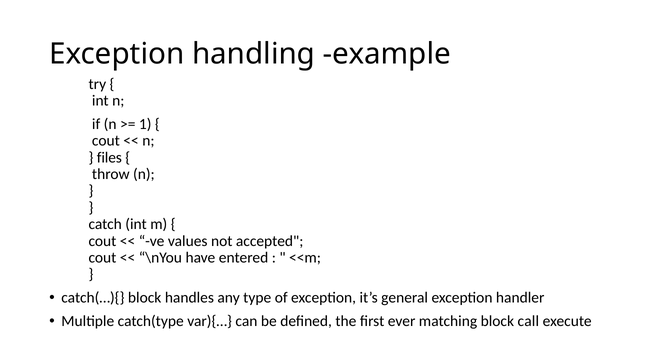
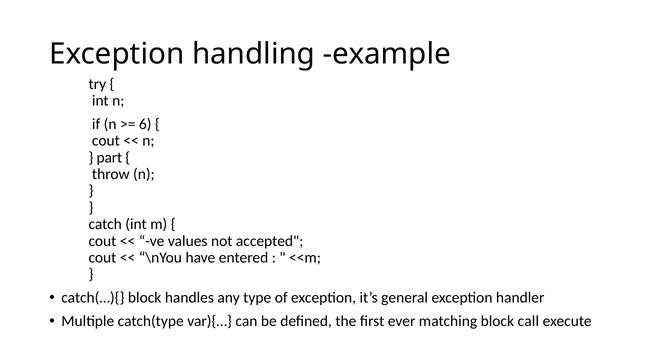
1: 1 -> 6 (145, 124)
files: files -> part (109, 158)
